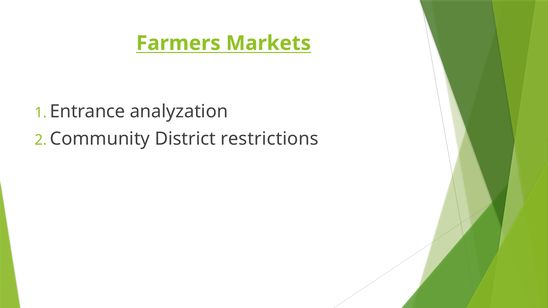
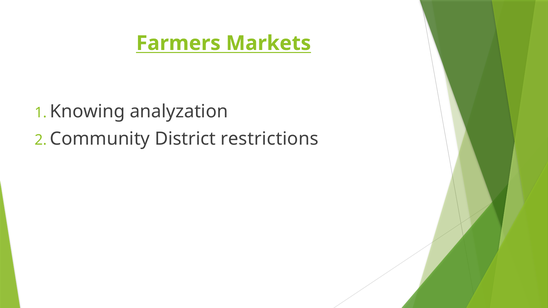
Entrance: Entrance -> Knowing (87, 111)
